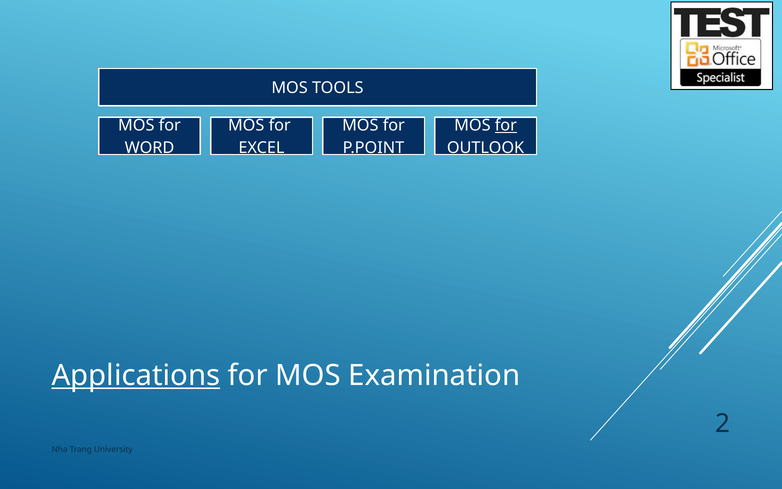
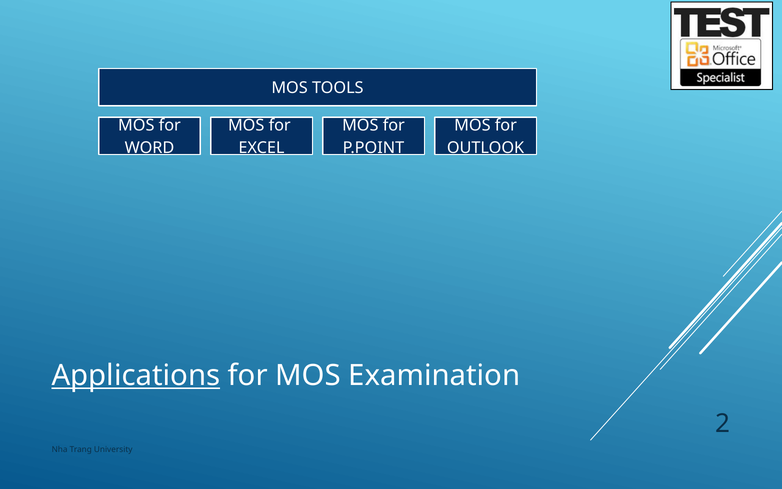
for underline: present -> none (506, 126)
